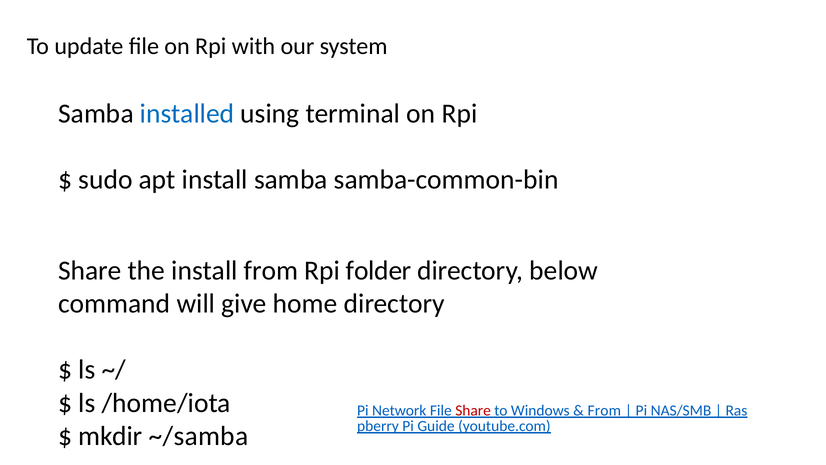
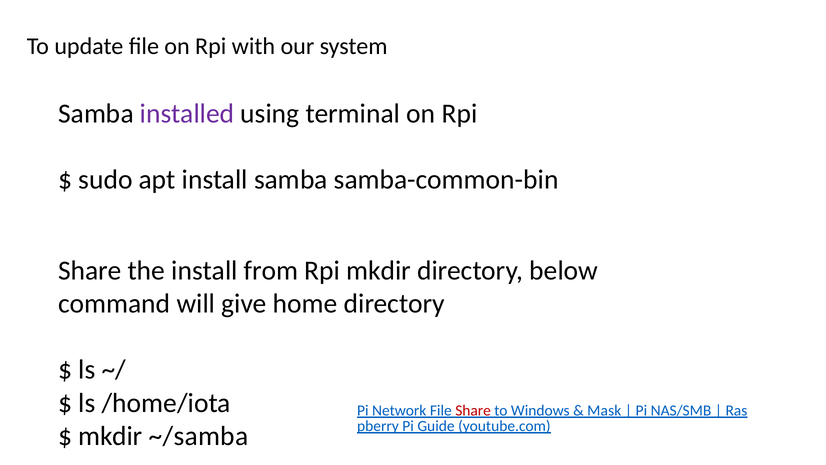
installed colour: blue -> purple (187, 113)
Rpi folder: folder -> mkdir (379, 270)
From: From -> Mask (604, 410)
